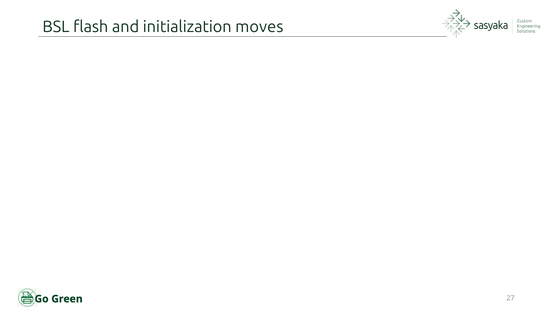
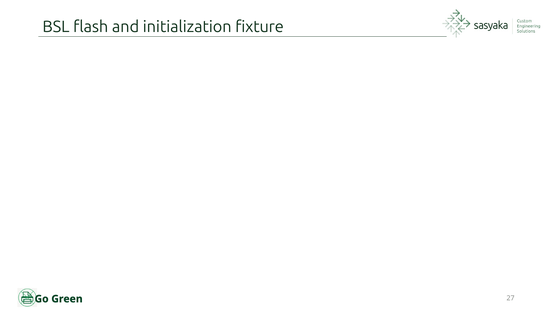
moves: moves -> fixture (260, 27)
